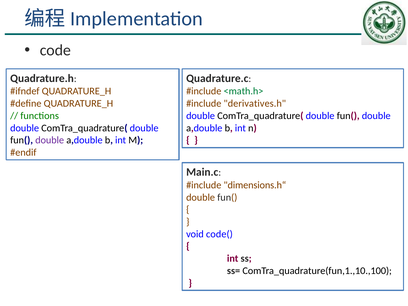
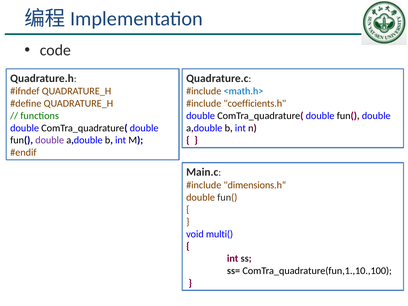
<math.h> colour: green -> blue (244, 91)
derivatives.h: derivatives.h -> coefficients.h (255, 104)
code(: code( -> multi( (219, 234)
